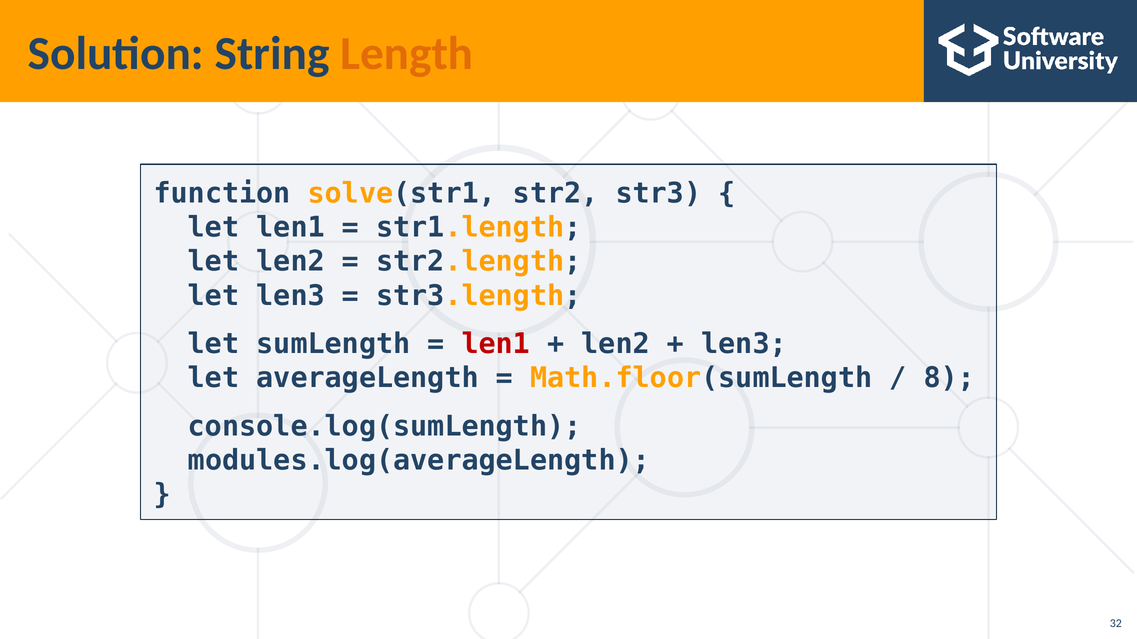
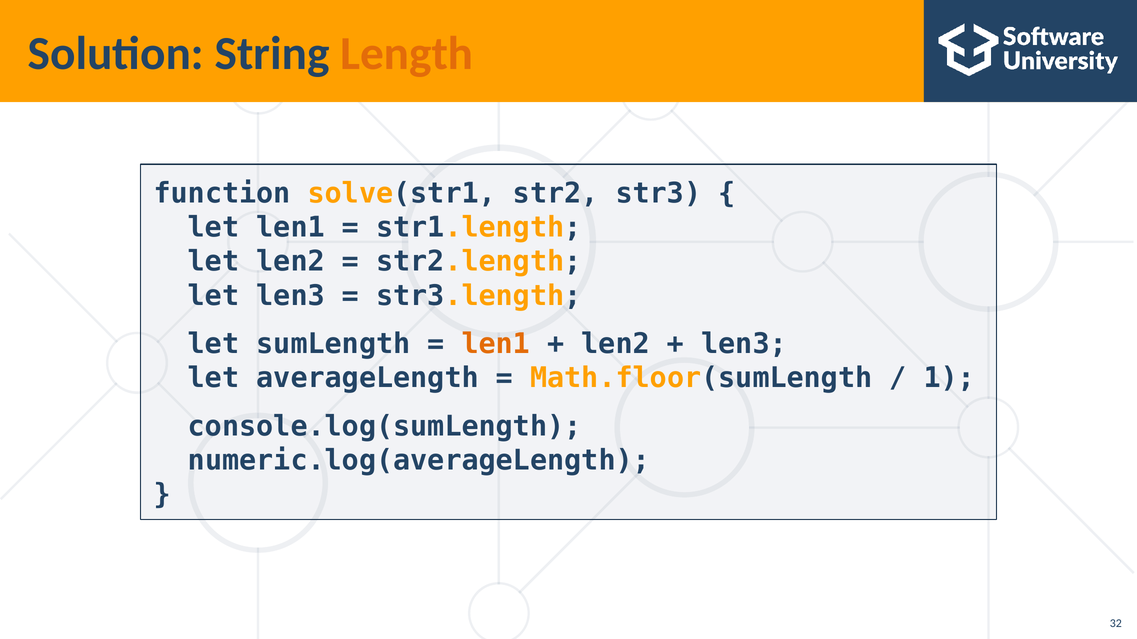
len1 colour: red -> orange (496, 344)
8: 8 -> 1 (949, 378)
modules.log(averageLength: modules.log(averageLength -> numeric.log(averageLength (419, 461)
